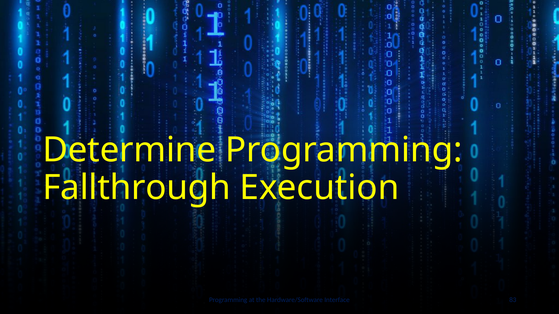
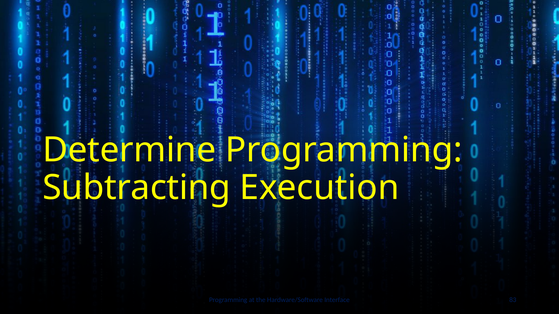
Fallthrough: Fallthrough -> Subtracting (137, 188)
